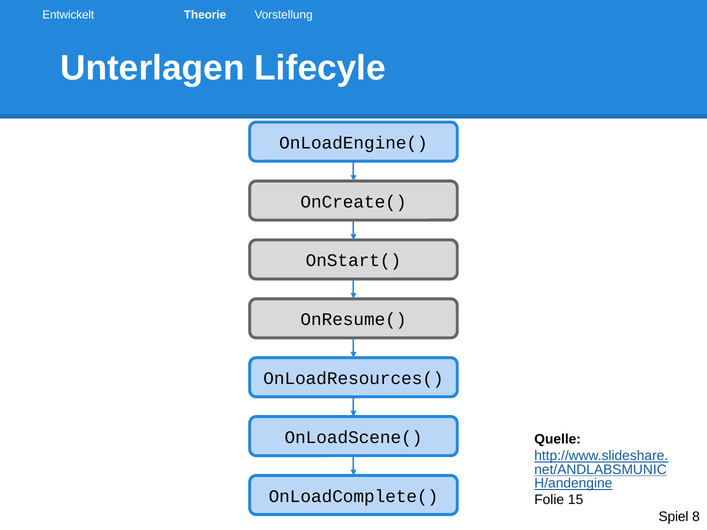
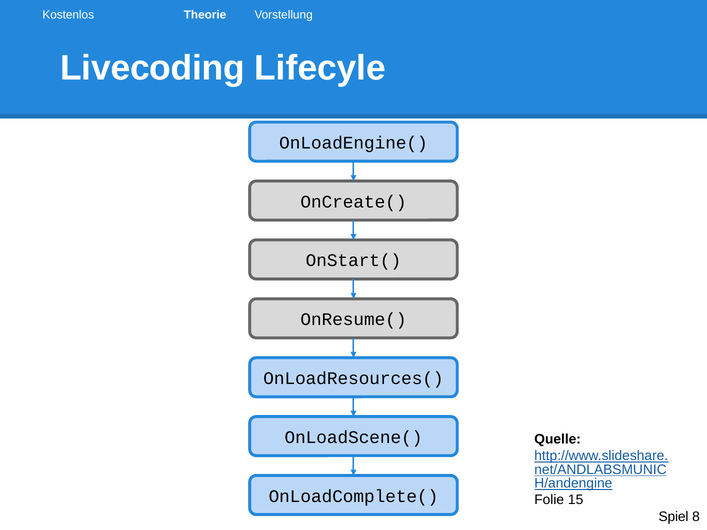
Entwickelt: Entwickelt -> Kostenlos (68, 15)
Unterlagen: Unterlagen -> Livecoding (152, 68)
